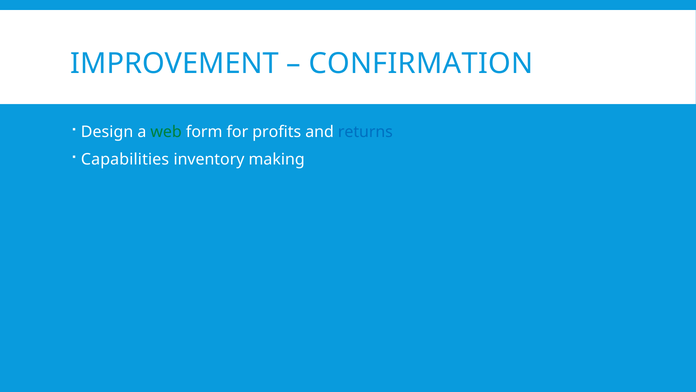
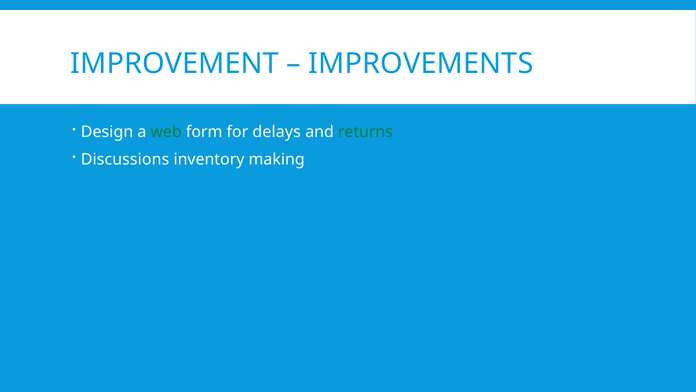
CONFIRMATION: CONFIRMATION -> IMPROVEMENTS (421, 63)
profits: profits -> delays (277, 132)
returns colour: blue -> green (365, 132)
Capabilities: Capabilities -> Discussions (125, 159)
